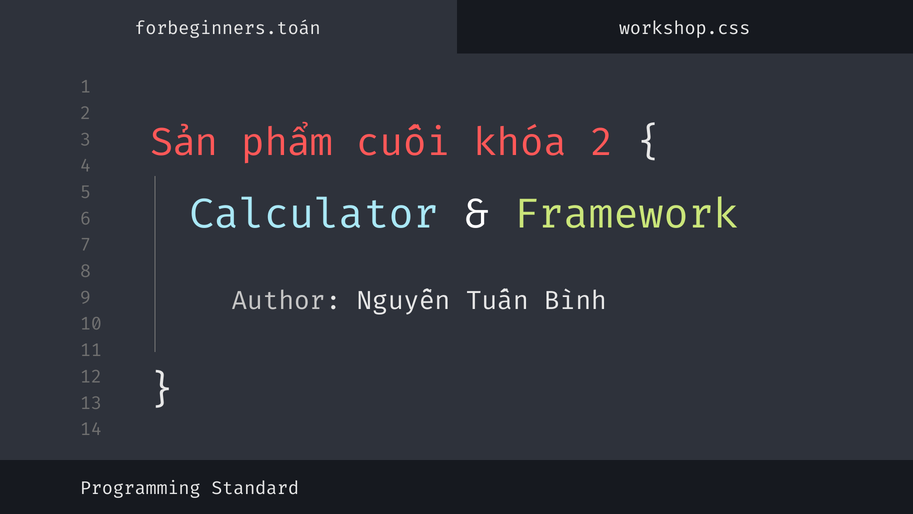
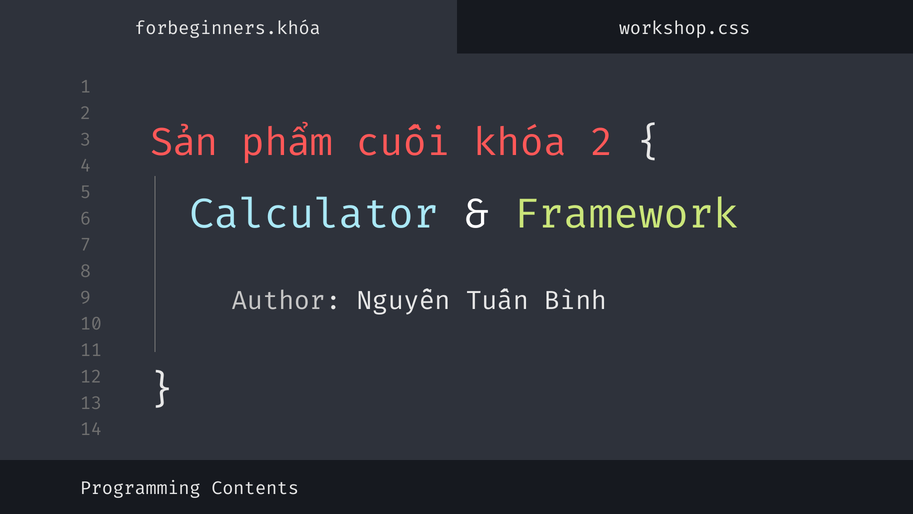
forbeginners.toán: forbeginners.toán -> forbeginners.khóa (228, 28)
Standard: Standard -> Contents (255, 488)
